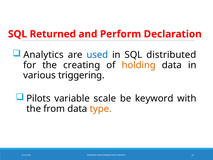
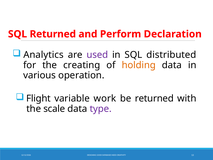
used colour: blue -> purple (97, 55)
triggering: triggering -> operation (81, 75)
Pilots: Pilots -> Flight (39, 98)
scale: scale -> work (105, 98)
be keyword: keyword -> returned (154, 98)
from: from -> scale (54, 109)
type colour: orange -> purple (101, 109)
